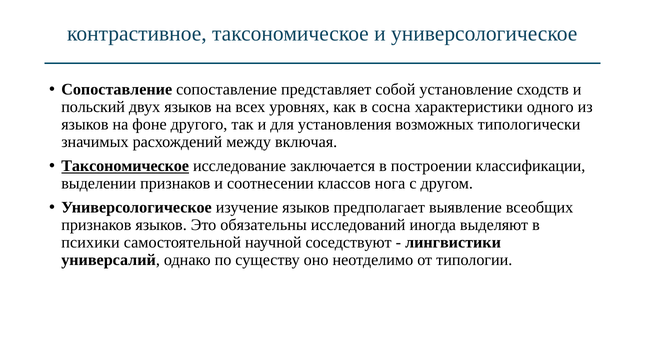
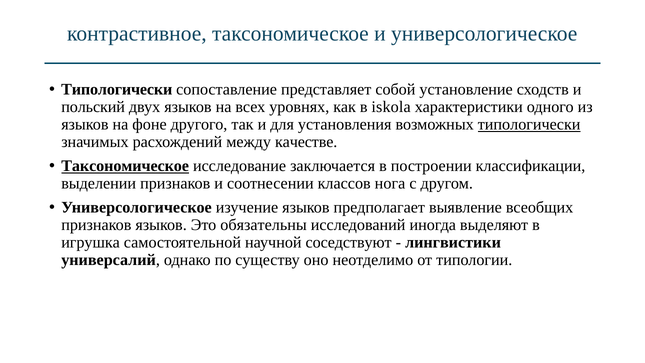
Сопоставление: Сопоставление -> Типологически (117, 90)
сосна: сосна -> iskola (391, 107)
типологически underline: none -> present (529, 124)
включая: включая -> качестве (306, 142)
психики: психики -> игрушка (91, 242)
